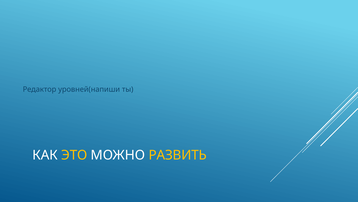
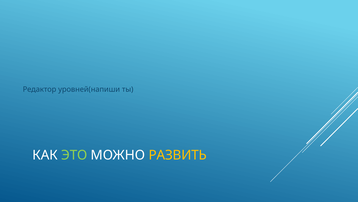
ЭТО colour: yellow -> light green (74, 155)
